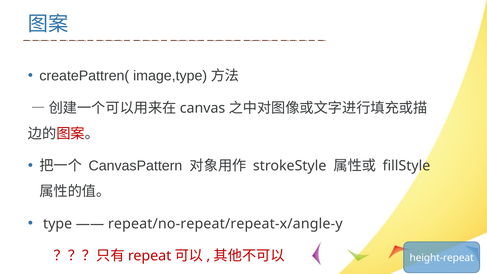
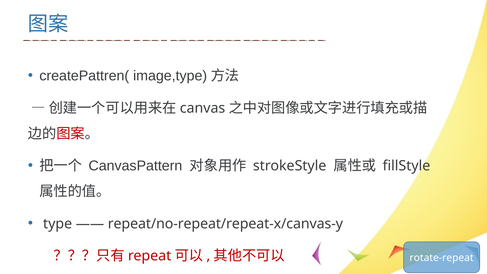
repeat/no-repeat/repeat-x/angle-y: repeat/no-repeat/repeat-x/angle-y -> repeat/no-repeat/repeat-x/canvas-y (225, 224)
height-repeat: height-repeat -> rotate-repeat (442, 258)
